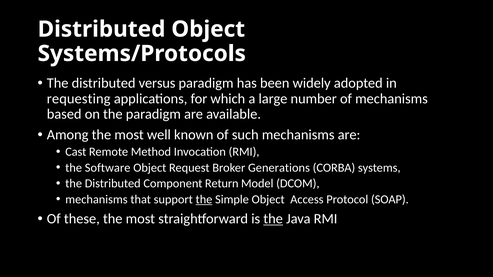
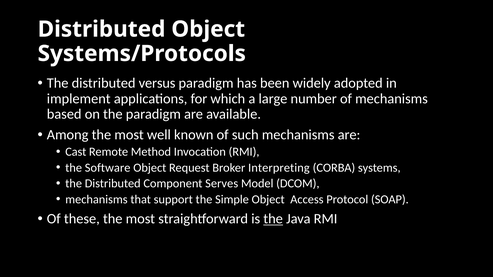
requesting: requesting -> implement (79, 99)
Generations: Generations -> Interpreting (279, 168)
Return: Return -> Serves (222, 184)
the underline: present -> none (204, 200)
